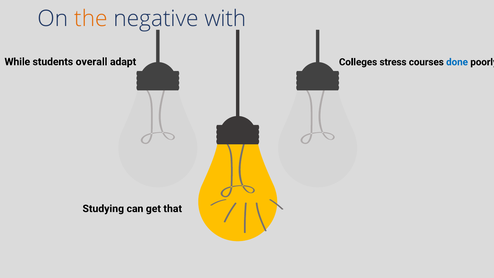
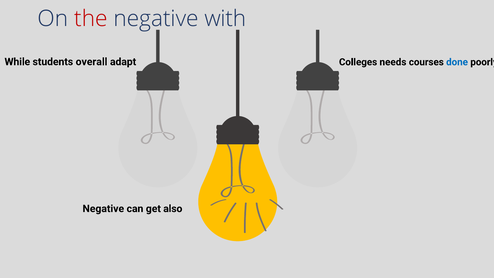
the colour: orange -> red (91, 19)
stress: stress -> needs (393, 62)
Studying: Studying -> Negative (103, 209)
that: that -> also (173, 209)
